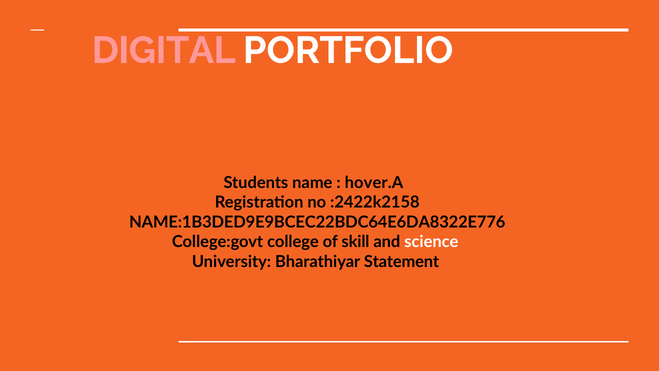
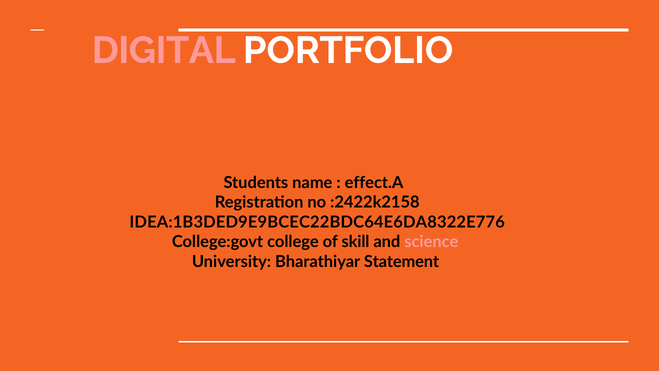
hover.A: hover.A -> effect.A (374, 183)
NAME:1B3DED9E9BCEC22BDC64E6DA8322E776: NAME:1B3DED9E9BCEC22BDC64E6DA8322E776 -> IDEA:1B3DED9E9BCEC22BDC64E6DA8322E776 (317, 222)
science colour: white -> pink (431, 242)
